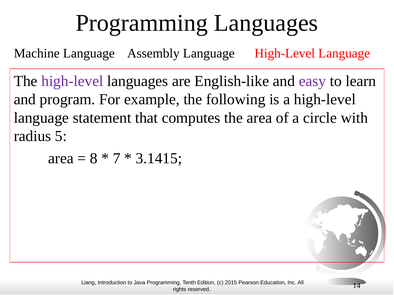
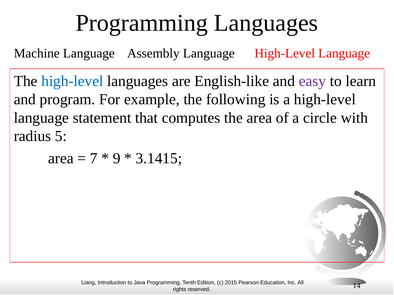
high-level colour: purple -> blue (72, 81)
8: 8 -> 7 (94, 159)
7: 7 -> 9 (117, 159)
